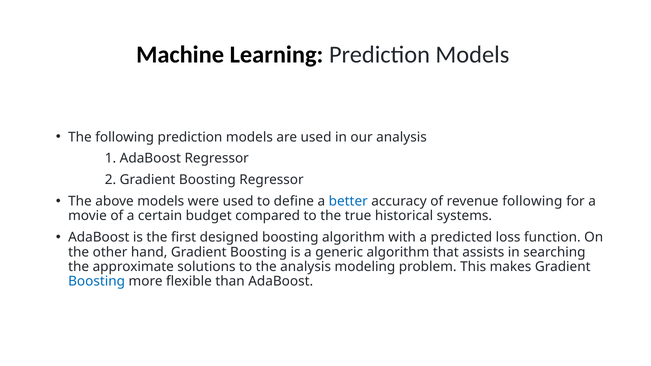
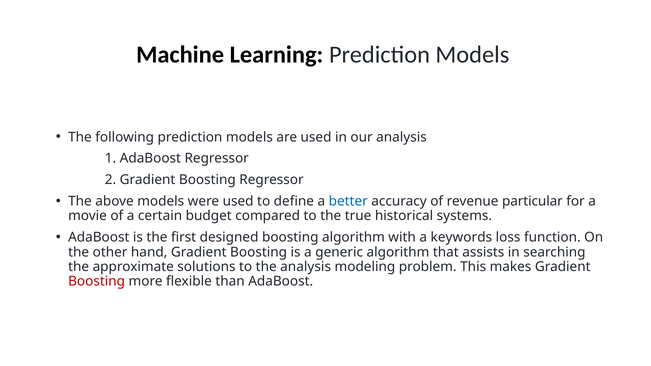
revenue following: following -> particular (532, 201)
predicted: predicted -> keywords (461, 238)
Boosting colour: blue -> red (97, 282)
